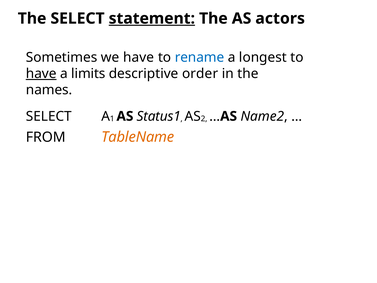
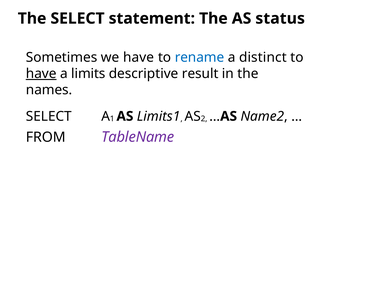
statement underline: present -> none (152, 18)
actors: actors -> status (280, 18)
longest: longest -> distinct (263, 57)
order: order -> result (200, 74)
Status1: Status1 -> Limits1 (159, 116)
TableName colour: orange -> purple (138, 137)
